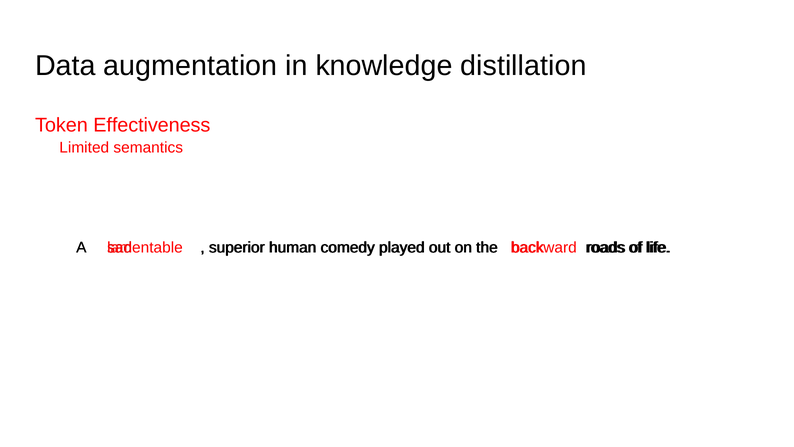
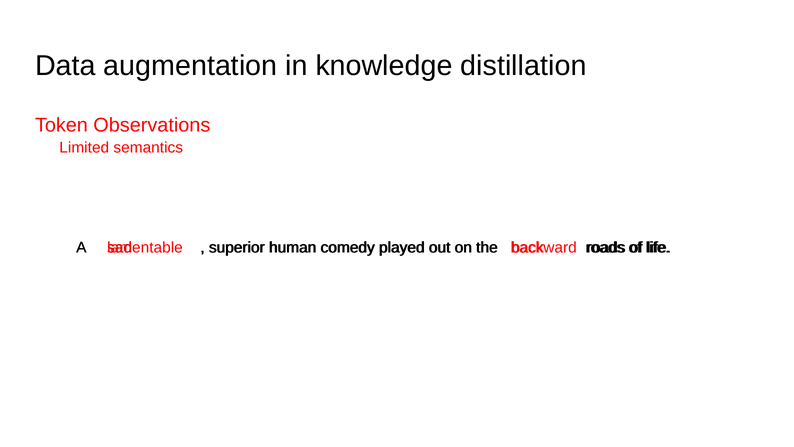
Effectiveness: Effectiveness -> Observations (152, 125)
